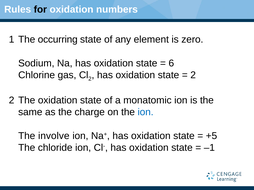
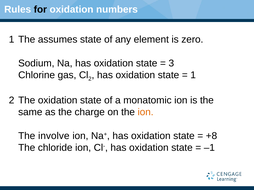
occurring: occurring -> assumes (58, 40)
6: 6 -> 3 (171, 63)
2: 2 -> 1 (193, 75)
ion colour: blue -> orange (146, 112)
+5: +5 -> +8 (211, 136)
